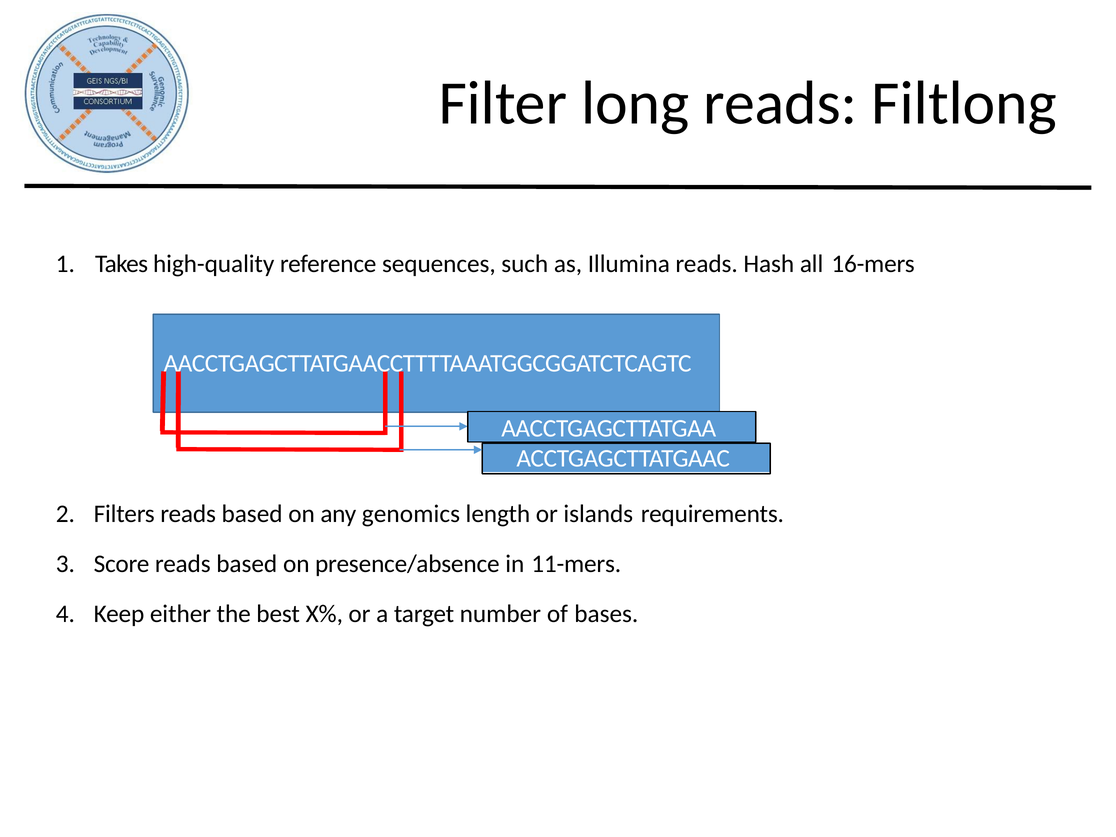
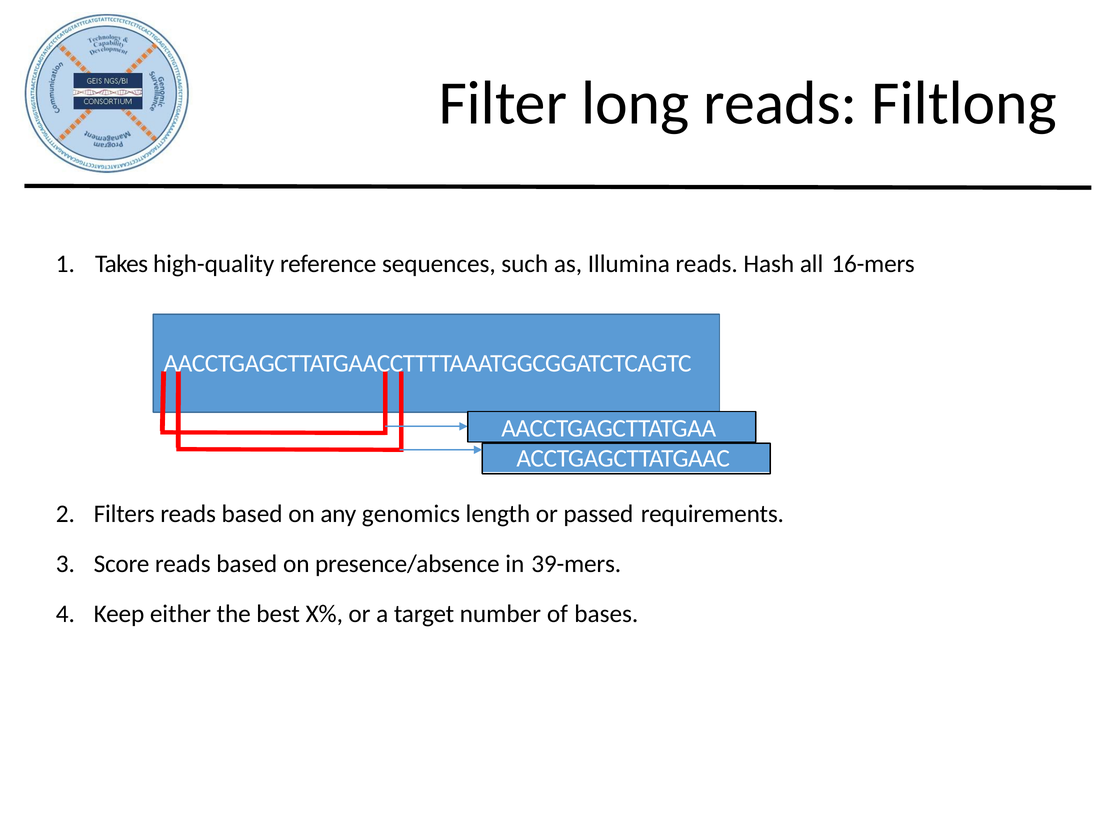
islands: islands -> passed (598, 514)
11-mers: 11-mers -> 39-mers (576, 564)
